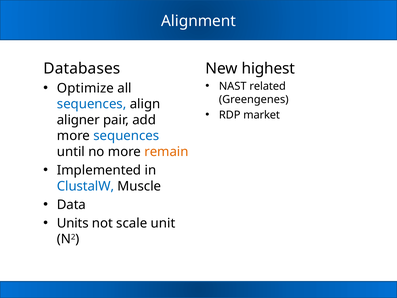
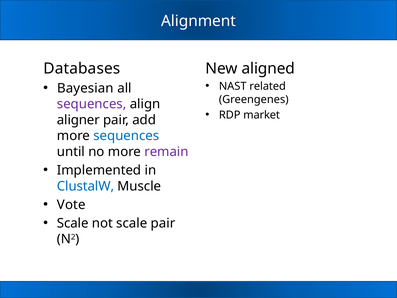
highest: highest -> aligned (268, 68)
Optimize: Optimize -> Bayesian (85, 88)
sequences colour: blue -> purple (92, 104)
remain colour: orange -> purple (166, 152)
Data: Data -> Vote (71, 205)
Units: Units -> Scale (73, 223)
scale unit: unit -> pair (163, 223)
